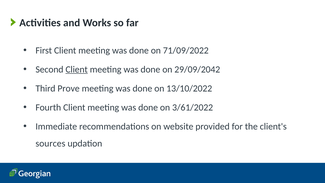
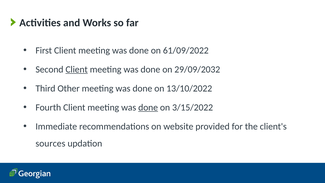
71/09/2022: 71/09/2022 -> 61/09/2022 (186, 50)
29/09/2042: 29/09/2042 -> 29/09/2032 (197, 69)
Prove: Prove -> Other (69, 88)
done underline: none -> present (148, 107)
3/61/2022: 3/61/2022 -> 3/15/2022 (193, 107)
